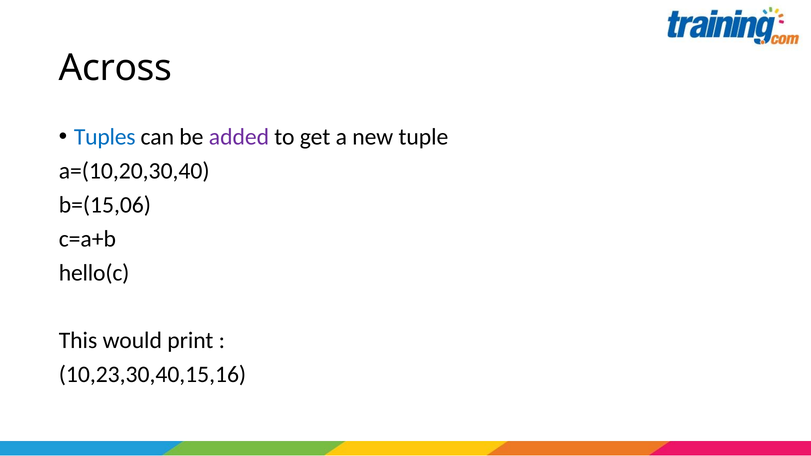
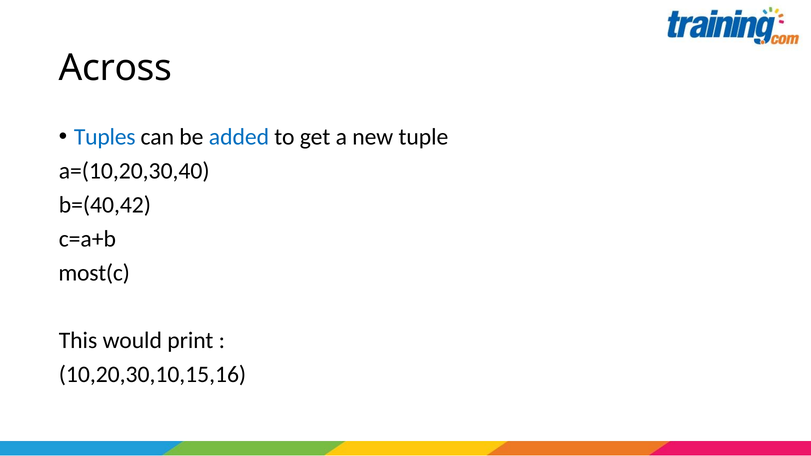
added colour: purple -> blue (239, 137)
b=(15,06: b=(15,06 -> b=(40,42 (105, 205)
hello(c: hello(c -> most(c (94, 273)
10,23,30,40,15,16: 10,23,30,40,15,16 -> 10,20,30,10,15,16 (152, 375)
